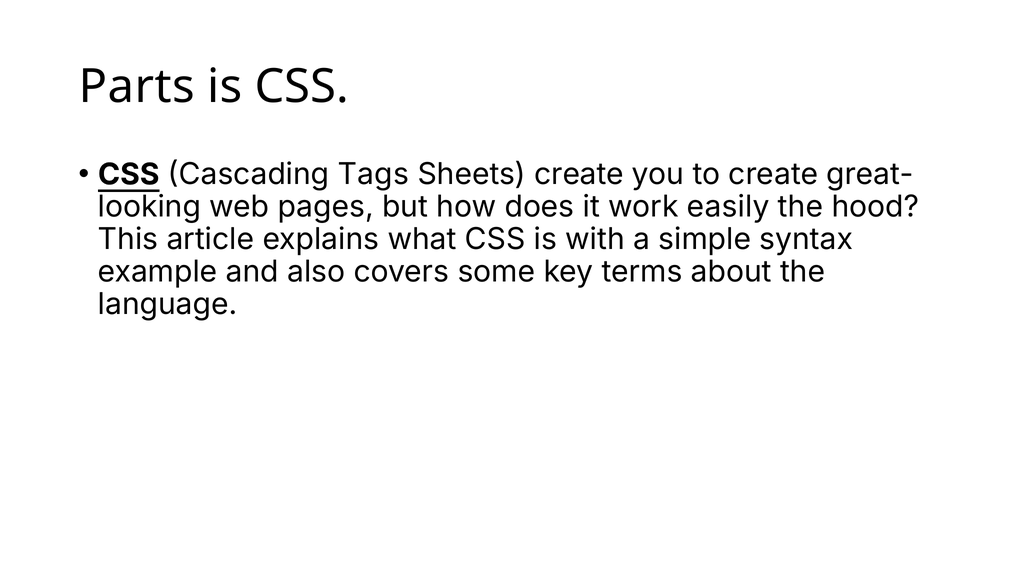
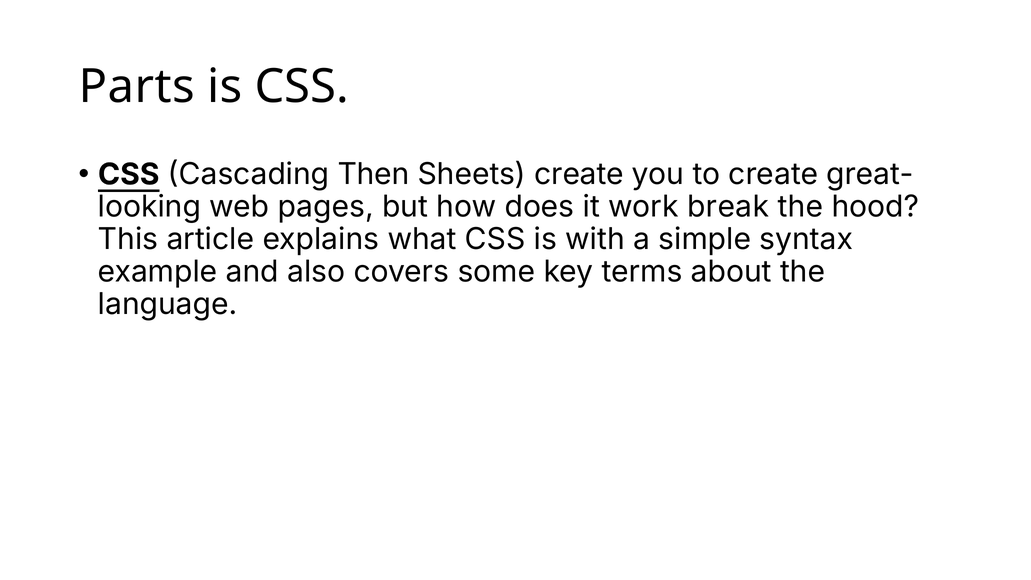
Tags: Tags -> Then (374, 174)
easily: easily -> break (728, 207)
